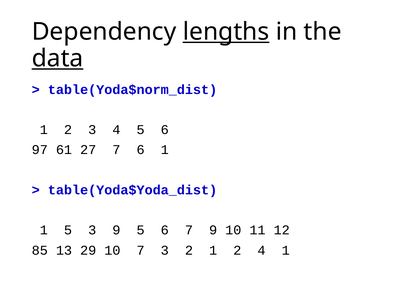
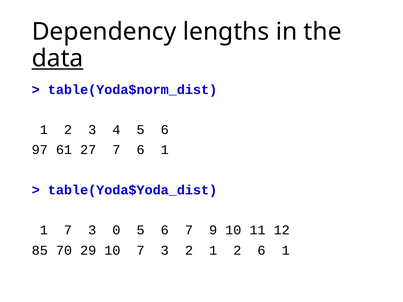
lengths underline: present -> none (226, 32)
1 5: 5 -> 7 (68, 230)
3 9: 9 -> 0 (116, 230)
13: 13 -> 70 (64, 250)
2 4: 4 -> 6 (262, 250)
